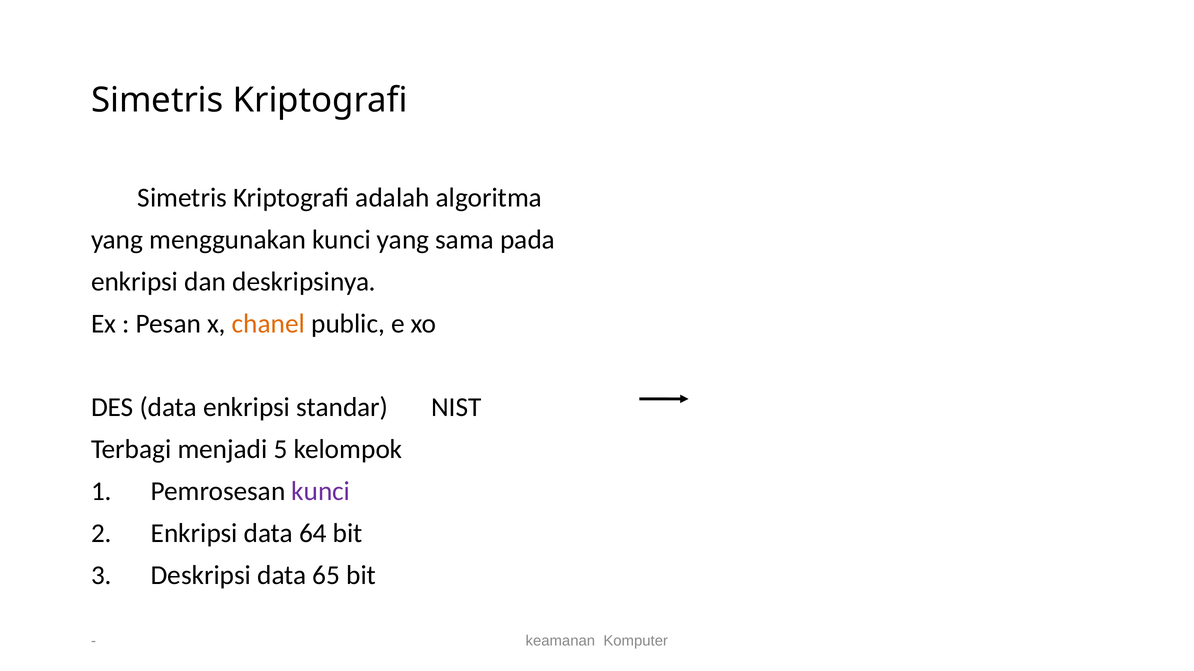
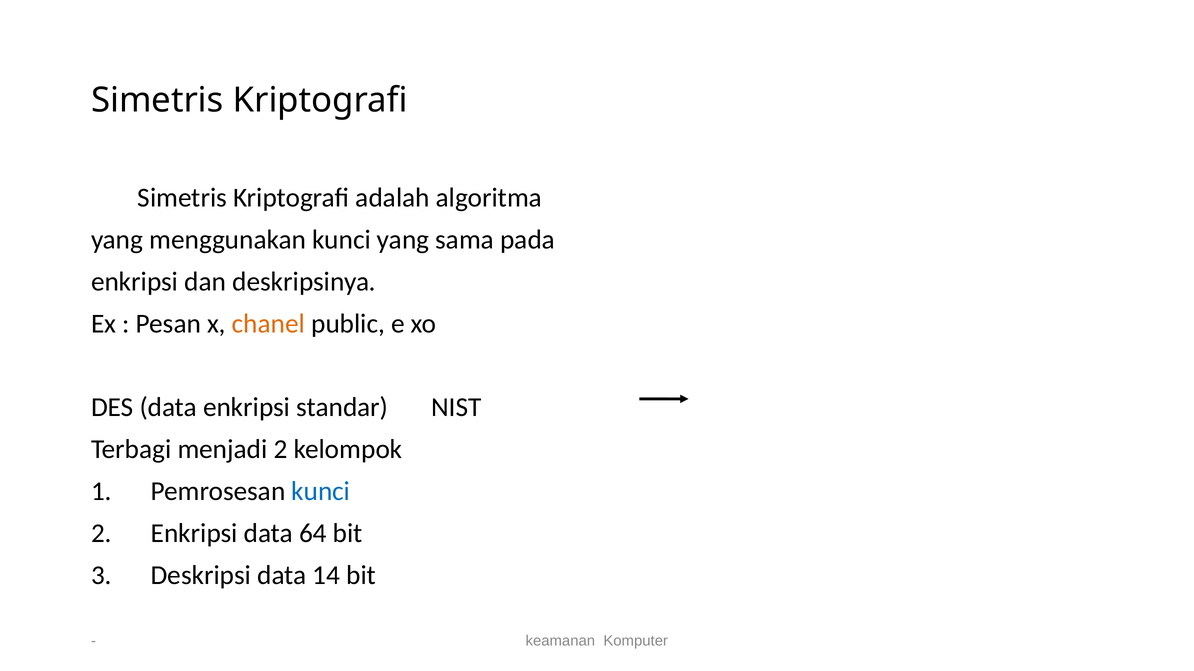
menjadi 5: 5 -> 2 (281, 450)
kunci colour: purple -> blue (321, 492)
65: 65 -> 14 (326, 576)
